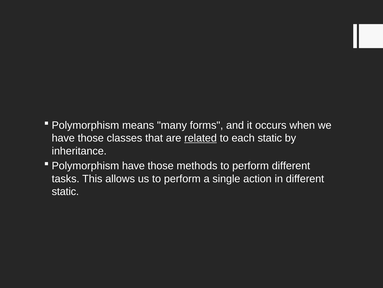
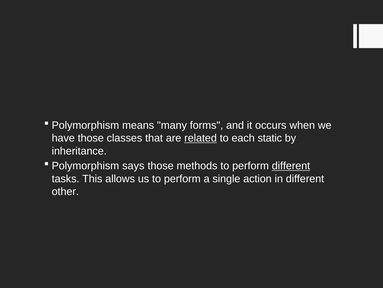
Polymorphism have: have -> says (133, 166)
different underline: none -> present (291, 166)
static: static -> other (65, 191)
